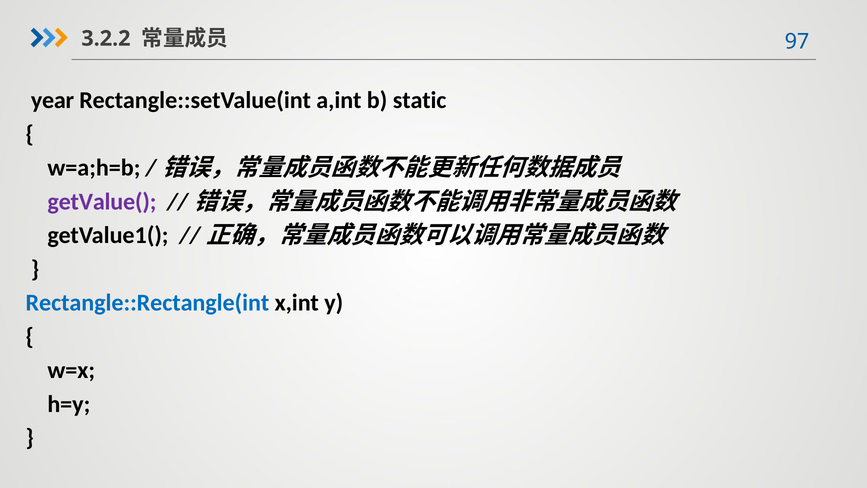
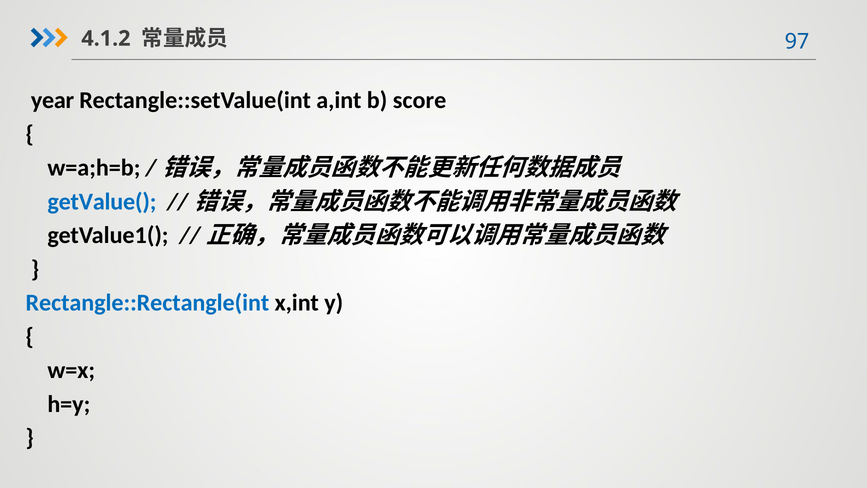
3.2.2: 3.2.2 -> 4.1.2 (106, 38)
static: static -> score (420, 100)
getValue( colour: purple -> blue (102, 202)
